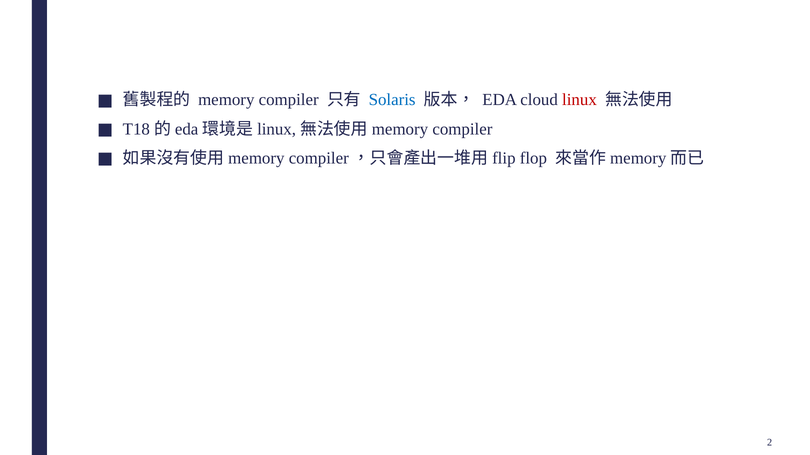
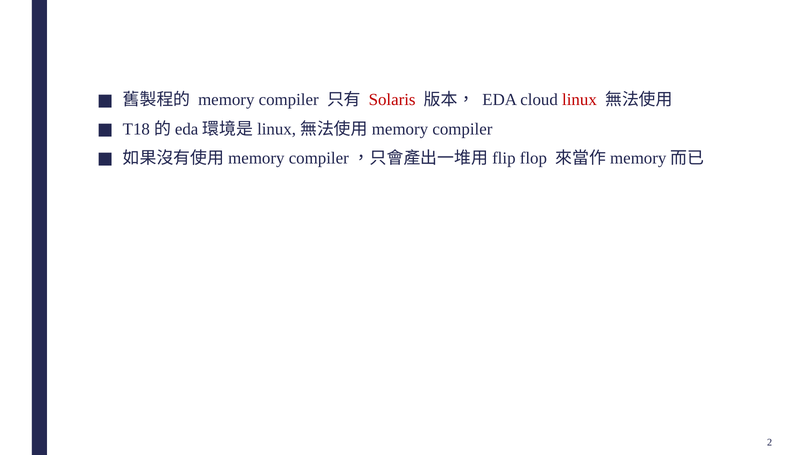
Solaris colour: blue -> red (392, 100)
